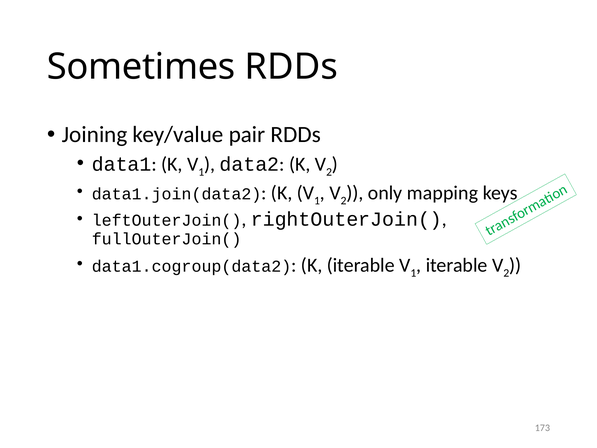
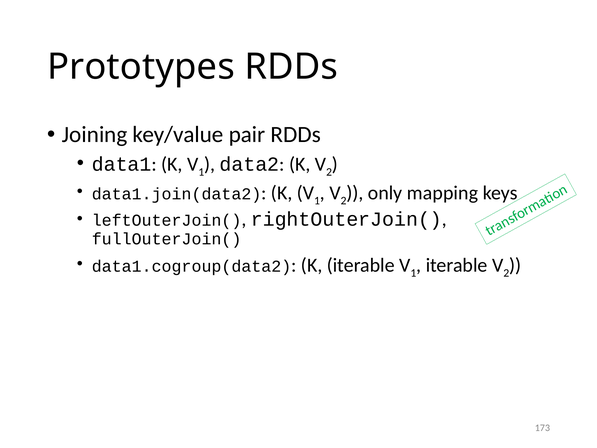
Sometimes: Sometimes -> Prototypes (141, 67)
